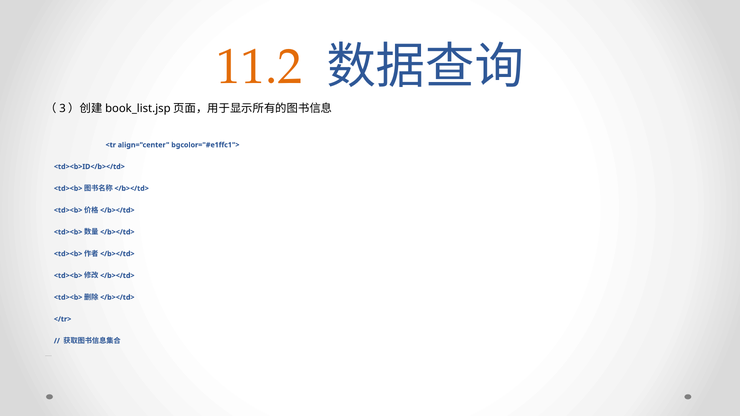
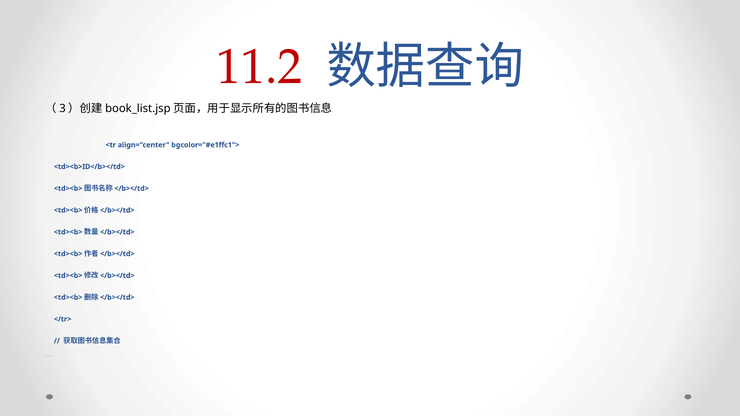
11.2 colour: orange -> red (259, 67)
